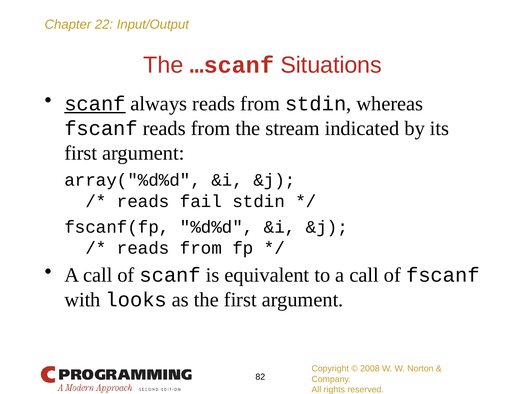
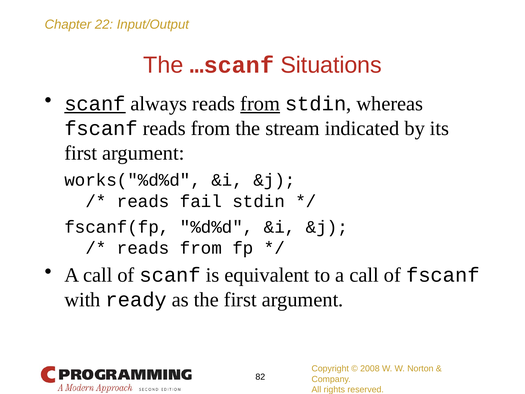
from underline: none -> present (260, 104)
array("%d%d: array("%d%d -> works("%d%d (133, 180)
looks: looks -> ready (136, 299)
